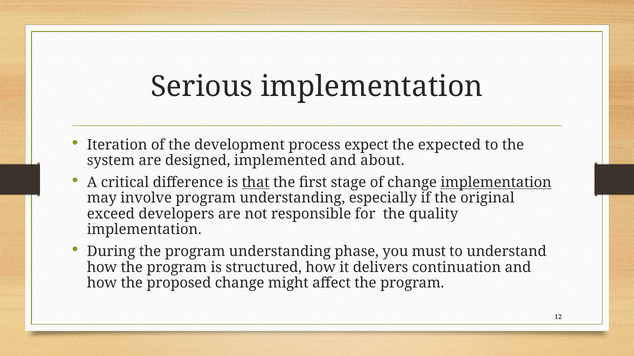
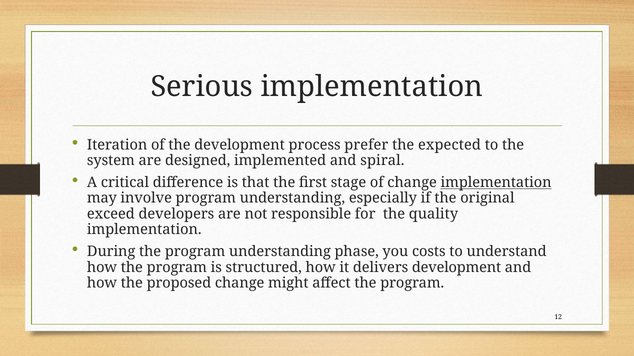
expect: expect -> prefer (366, 145)
about: about -> spiral (382, 161)
that underline: present -> none (256, 183)
must: must -> costs (429, 252)
delivers continuation: continuation -> development (457, 268)
